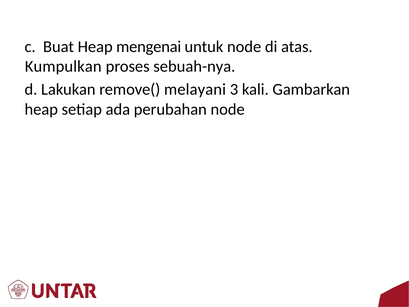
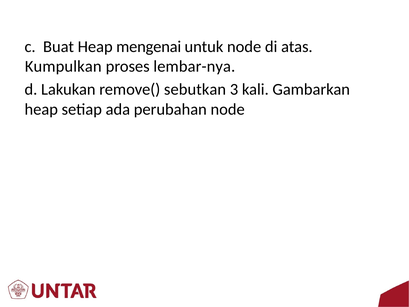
sebuah-nya: sebuah-nya -> lembar-nya (194, 66)
melayani: melayani -> sebutkan (195, 89)
